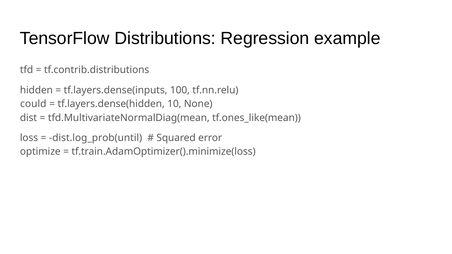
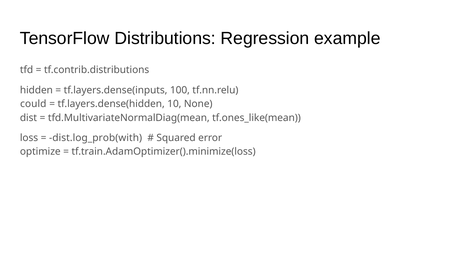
dist.log_prob(until: dist.log_prob(until -> dist.log_prob(with (96, 138)
